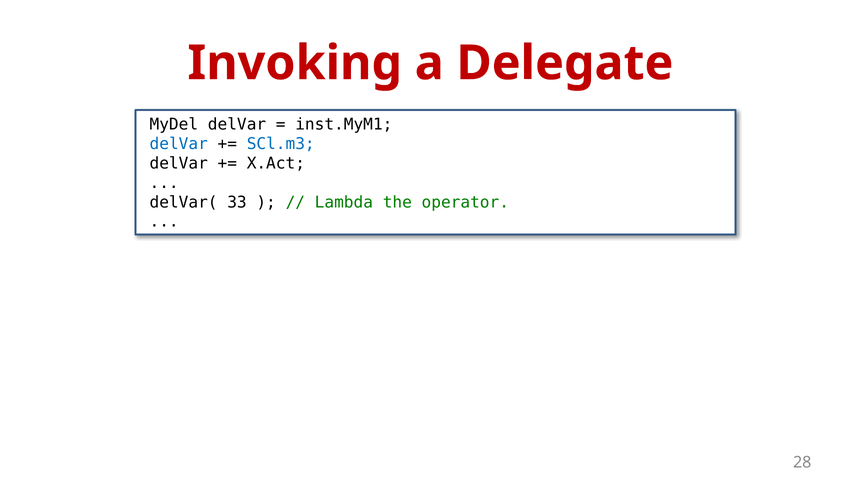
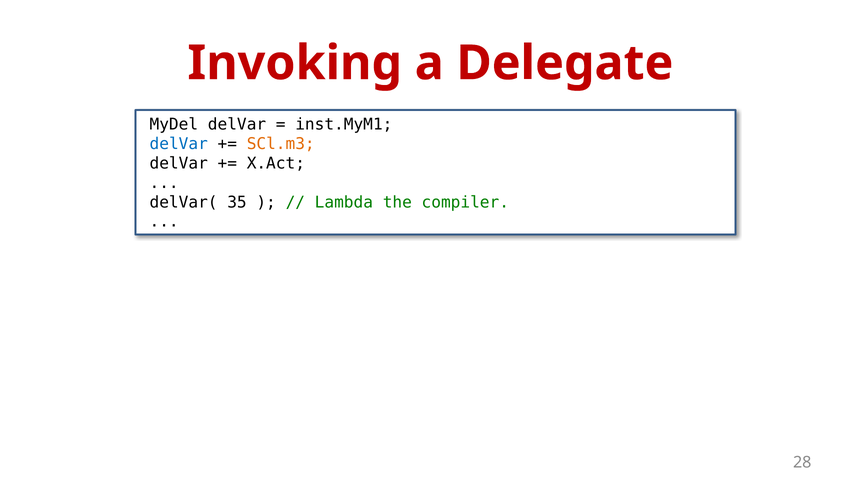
SCl.m3 colour: blue -> orange (281, 144)
33: 33 -> 35 (237, 202)
operator: operator -> compiler (465, 202)
